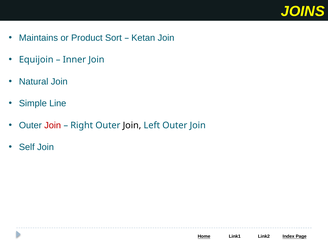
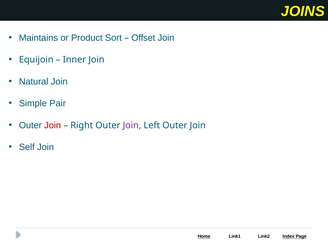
Ketan: Ketan -> Offset (143, 38)
Line: Line -> Pair (58, 103)
Join colour: black -> purple (132, 125)
